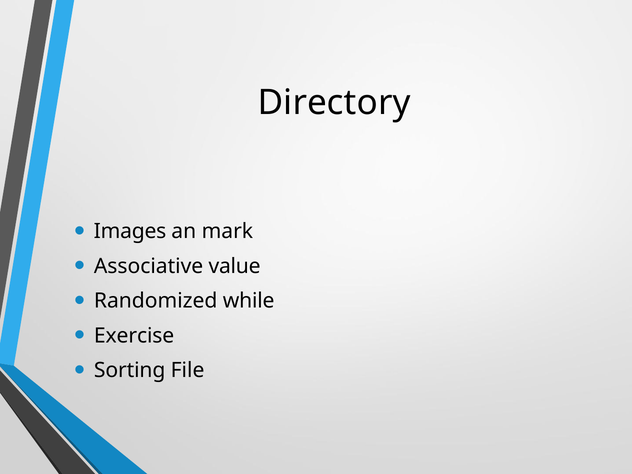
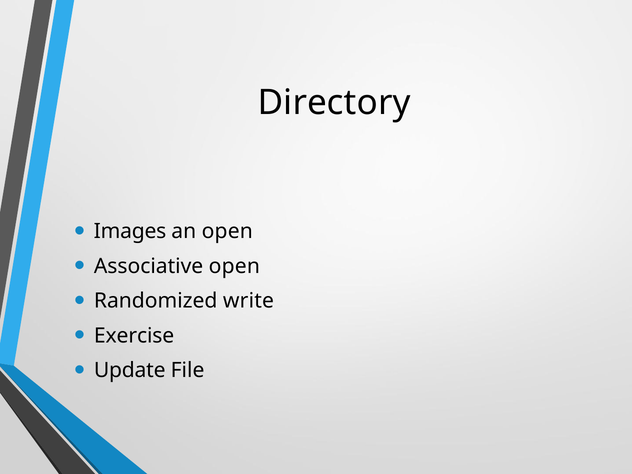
an mark: mark -> open (227, 231)
Associative value: value -> open (234, 266)
while: while -> write (248, 301)
Sorting: Sorting -> Update (130, 370)
